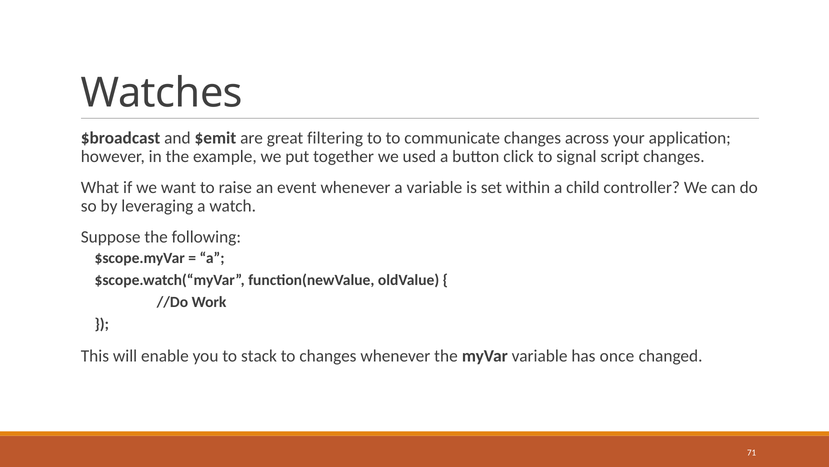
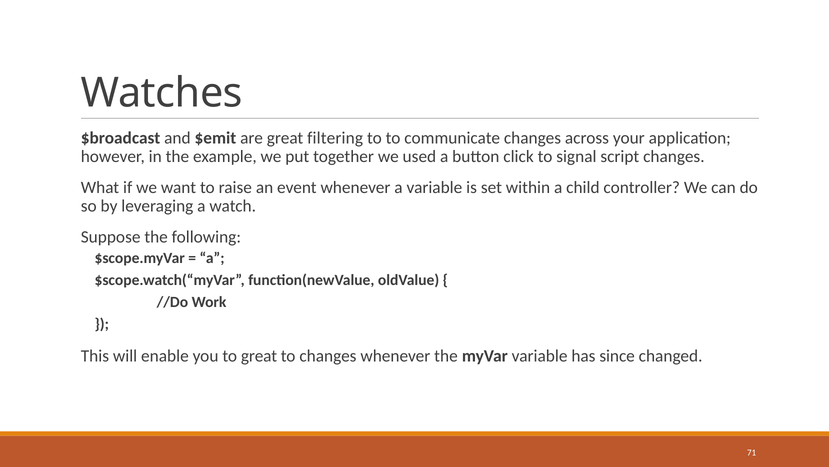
to stack: stack -> great (259, 355)
once: once -> since (617, 355)
